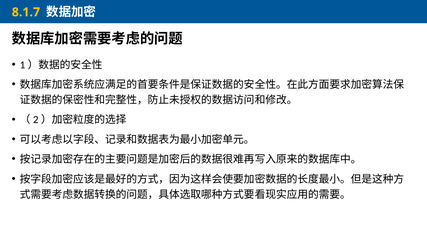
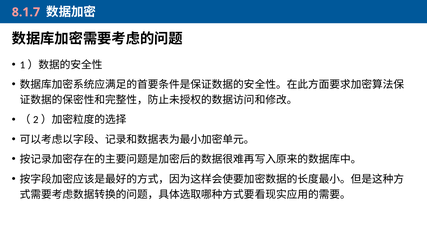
8.1.7 colour: yellow -> pink (26, 12)
